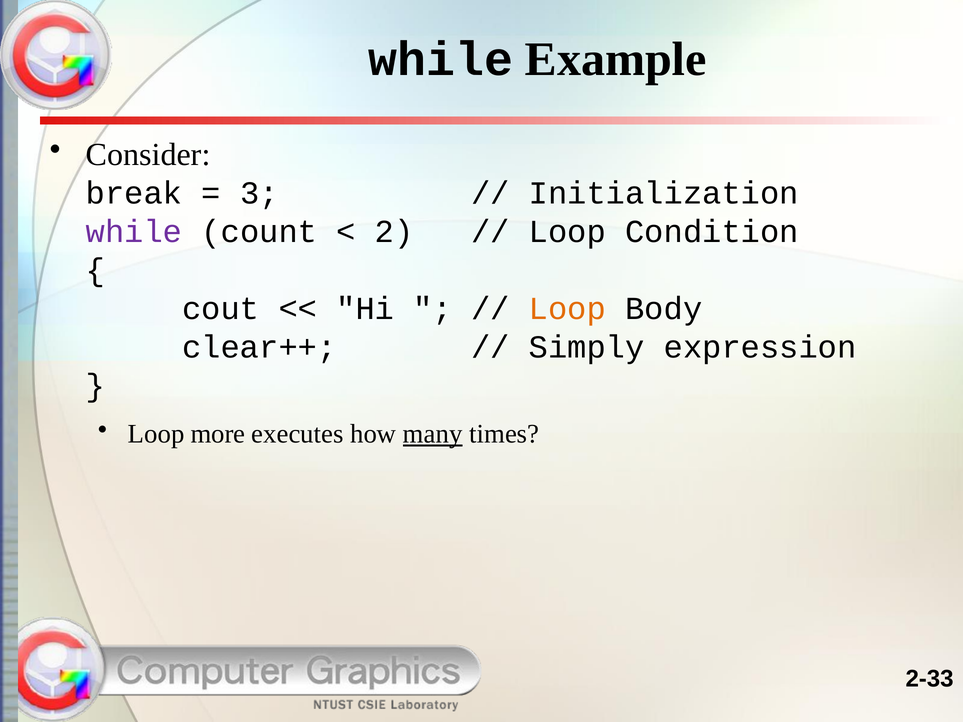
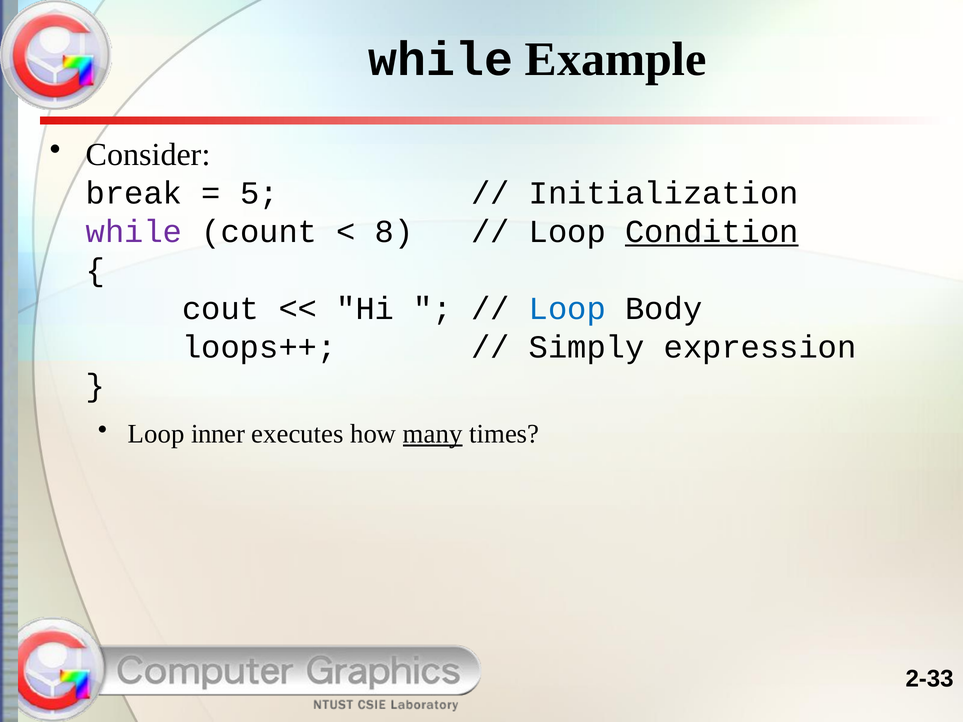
3: 3 -> 5 (259, 193)
2: 2 -> 8 (394, 232)
Condition underline: none -> present (712, 232)
Loop colour: orange -> blue (567, 309)
clear++: clear++ -> loops++ (259, 347)
more: more -> inner (218, 434)
